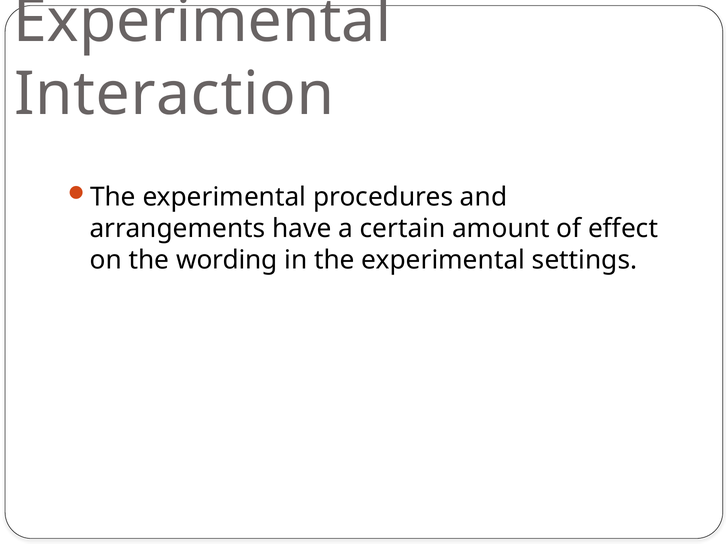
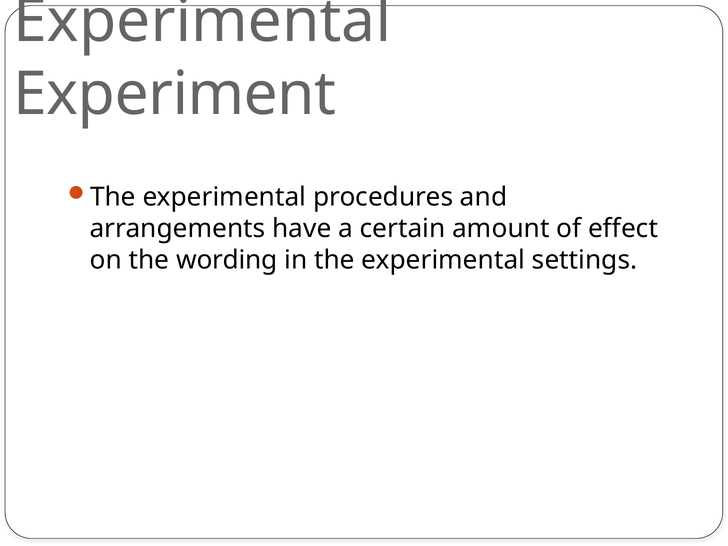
Interaction: Interaction -> Experiment (175, 94)
